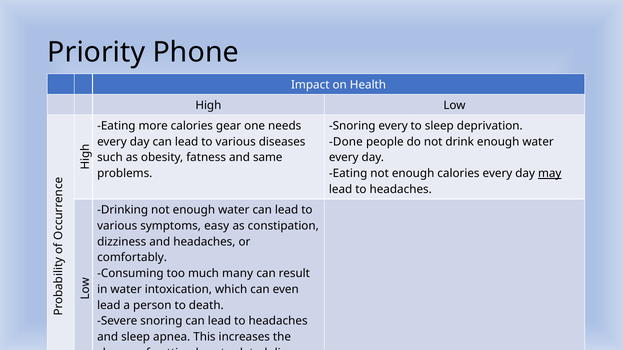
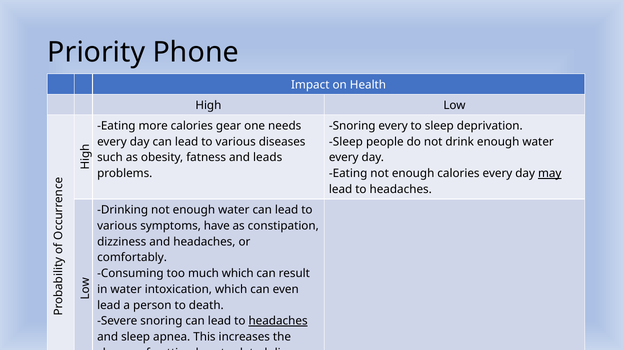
Done: Done -> Sleep (346, 142)
same: same -> leads (268, 158)
easy: easy -> have (217, 226)
much many: many -> which (238, 274)
headaches underline: none -> present (278, 321)
